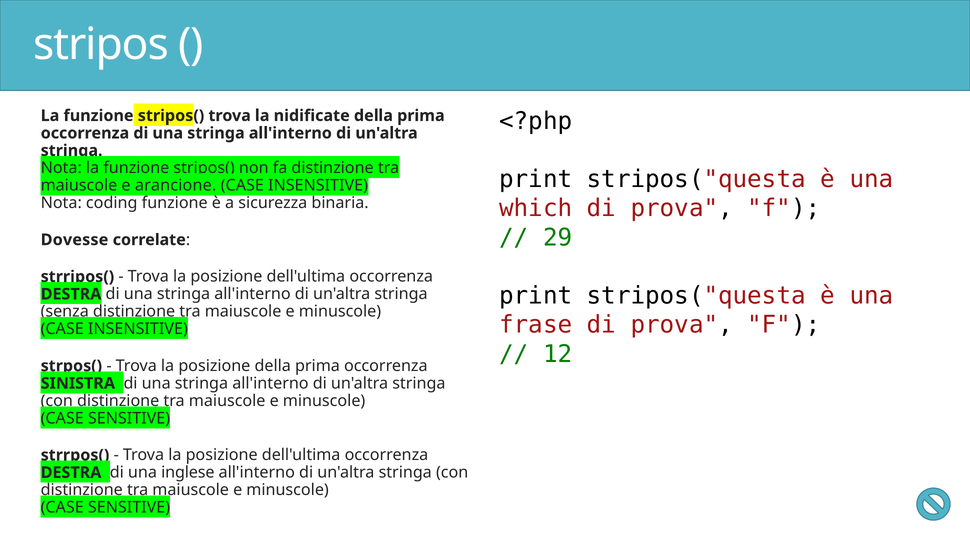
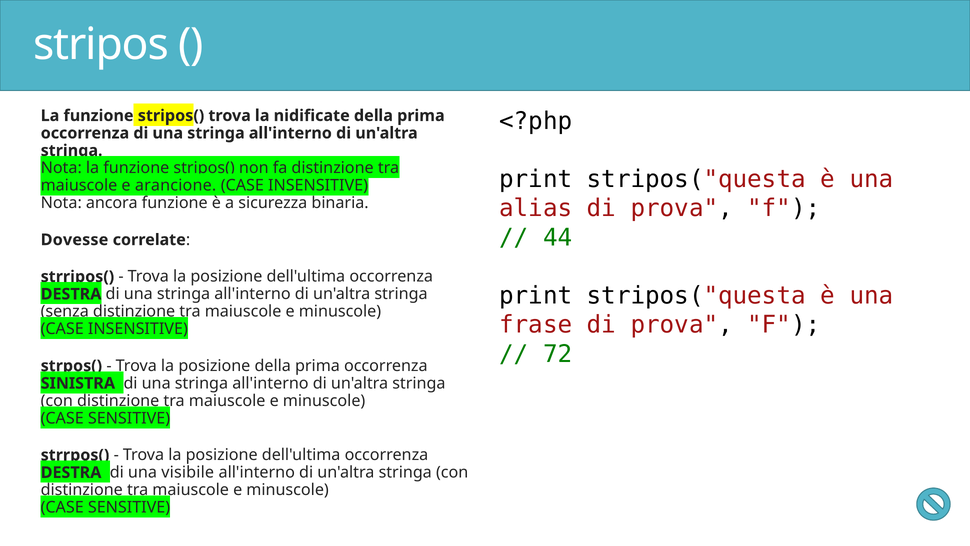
which: which -> alias (536, 208)
coding: coding -> ancora (112, 203)
29: 29 -> 44 (558, 237)
12: 12 -> 72 (558, 354)
inglese: inglese -> visibile (188, 472)
